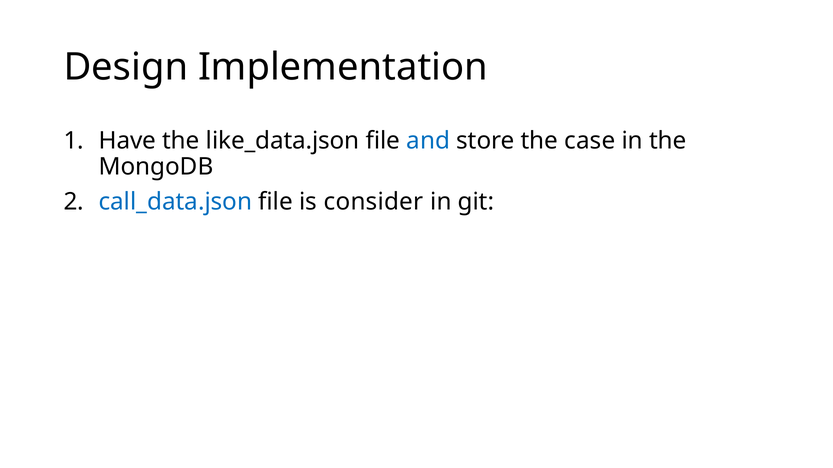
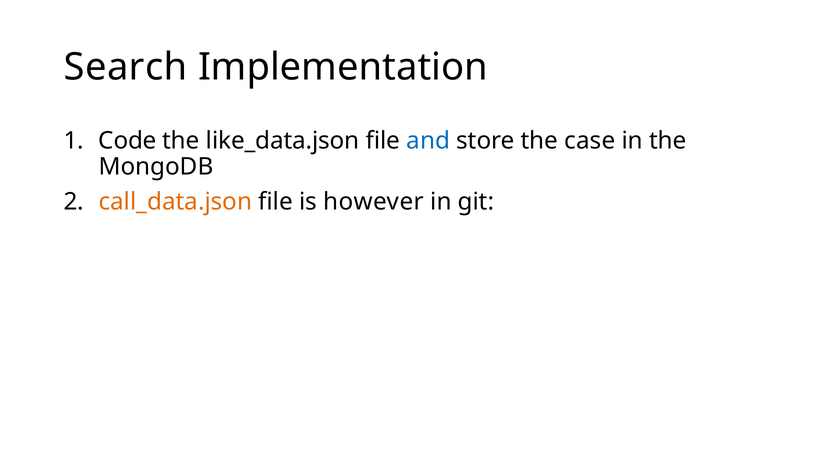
Design: Design -> Search (126, 67)
Have: Have -> Code (127, 141)
call_data.json colour: blue -> orange (175, 202)
consider: consider -> however (374, 202)
